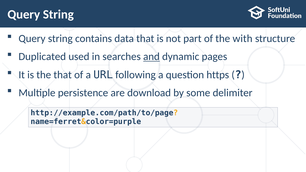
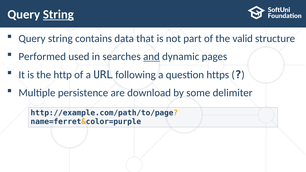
String underline: none -> present (58, 14)
with: with -> valid (243, 39)
Duplicated: Duplicated -> Performed (42, 57)
the that: that -> http (63, 75)
